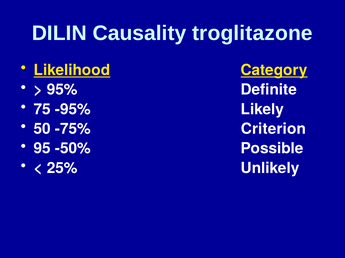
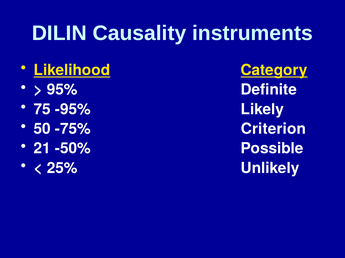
troglitazone: troglitazone -> instruments (252, 33)
95: 95 -> 21 (42, 149)
